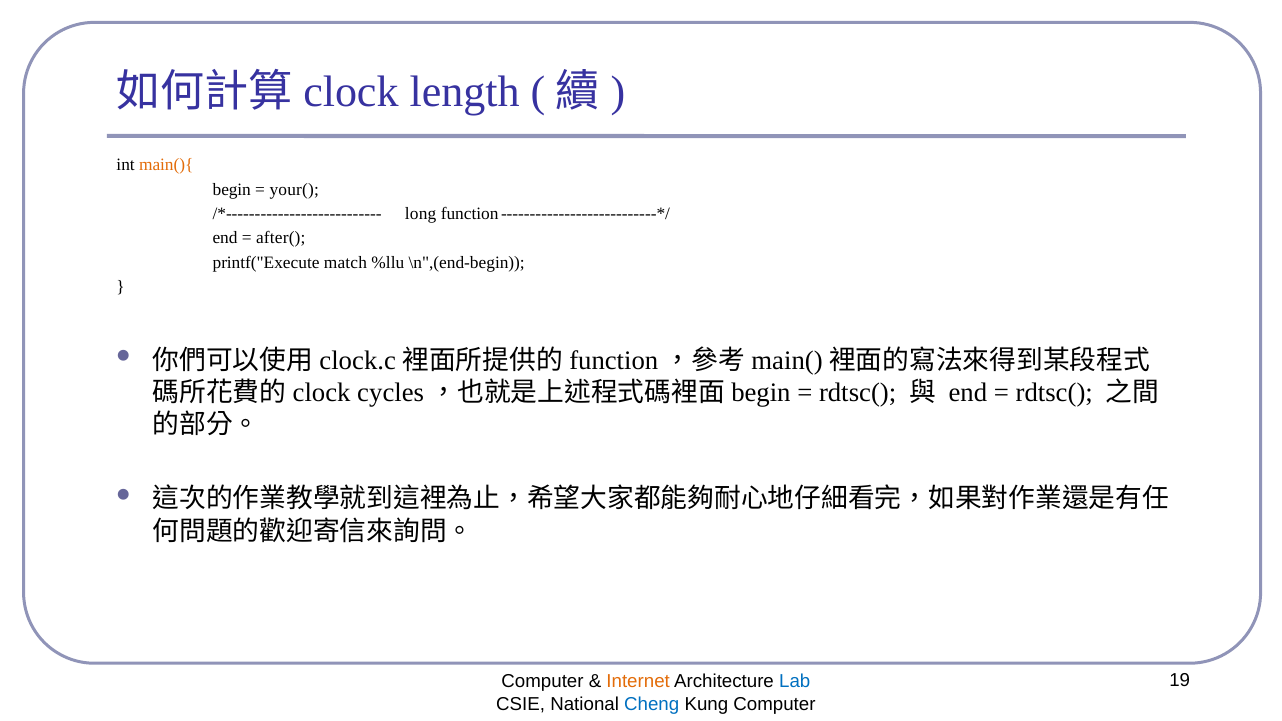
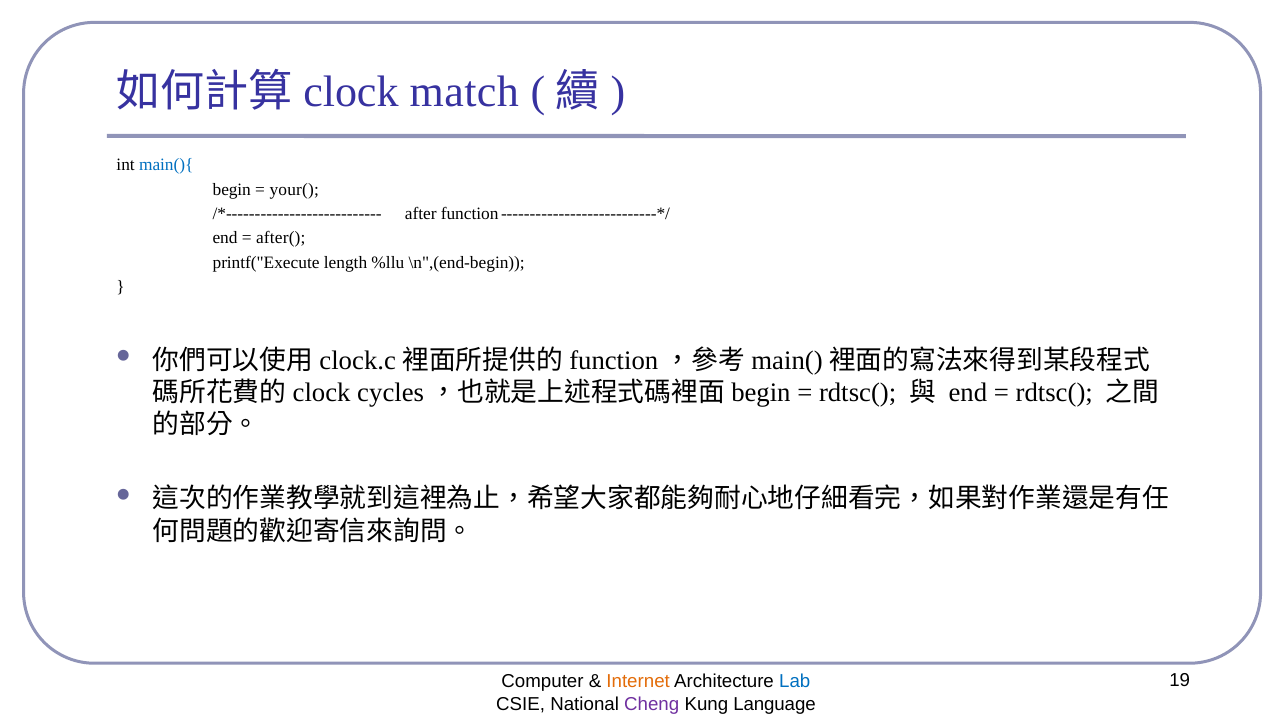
length: length -> match (464, 92)
main(){ colour: orange -> blue (166, 165)
long: long -> after (421, 214)
match: match -> length (346, 262)
Cheng colour: blue -> purple (652, 704)
Kung Computer: Computer -> Language (775, 704)
